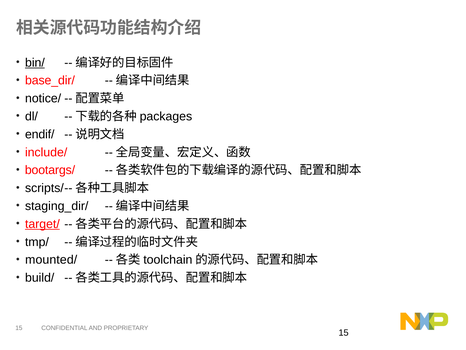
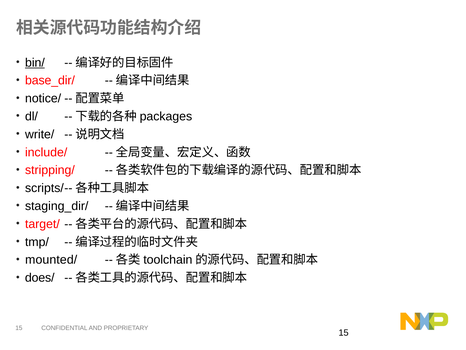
endif/: endif/ -> write/ (40, 134)
bootargs/: bootargs/ -> stripping/ (50, 170)
target/ underline: present -> none (42, 224)
build/: build/ -> does/ (40, 277)
